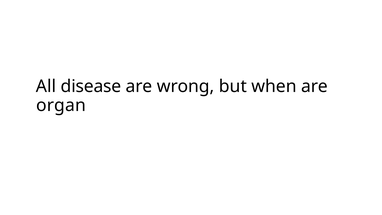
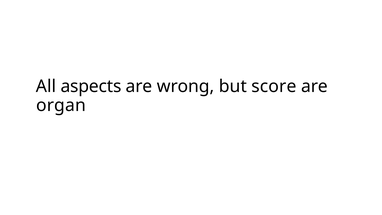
disease: disease -> aspects (91, 86)
when: when -> score (274, 86)
